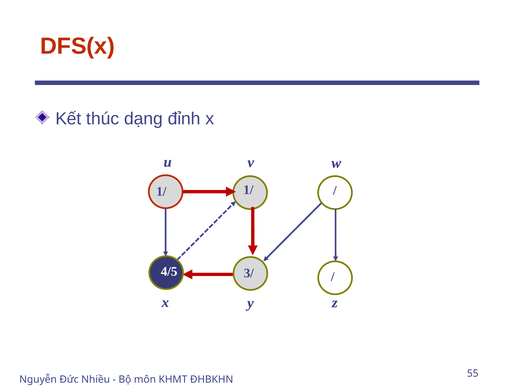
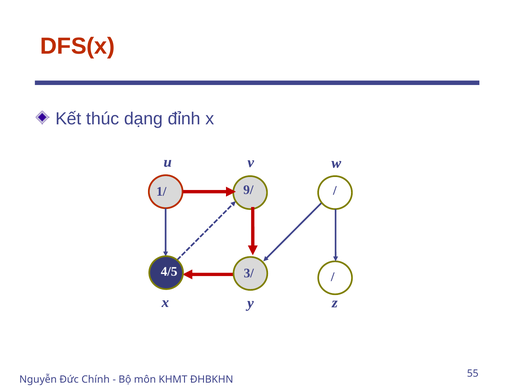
1/: 1/ -> 9/ (248, 190)
Nhiều: Nhiều -> Chính (96, 380)
